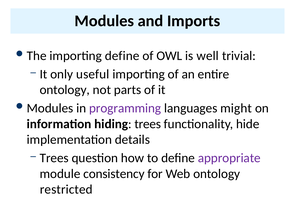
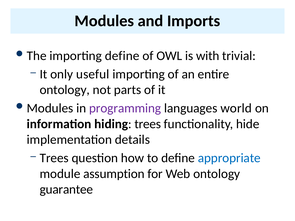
well: well -> with (208, 56)
might: might -> world (236, 108)
appropriate colour: purple -> blue (229, 158)
consistency: consistency -> assumption (114, 174)
restricted: restricted -> guarantee (66, 190)
